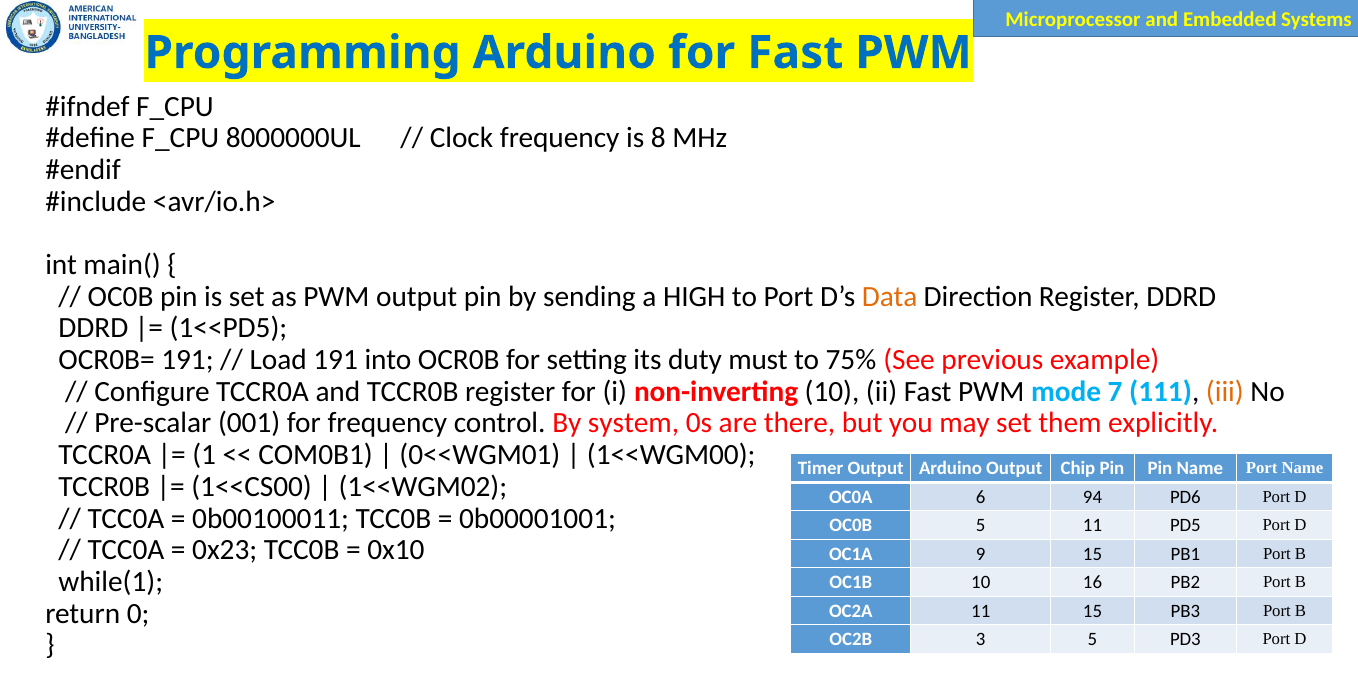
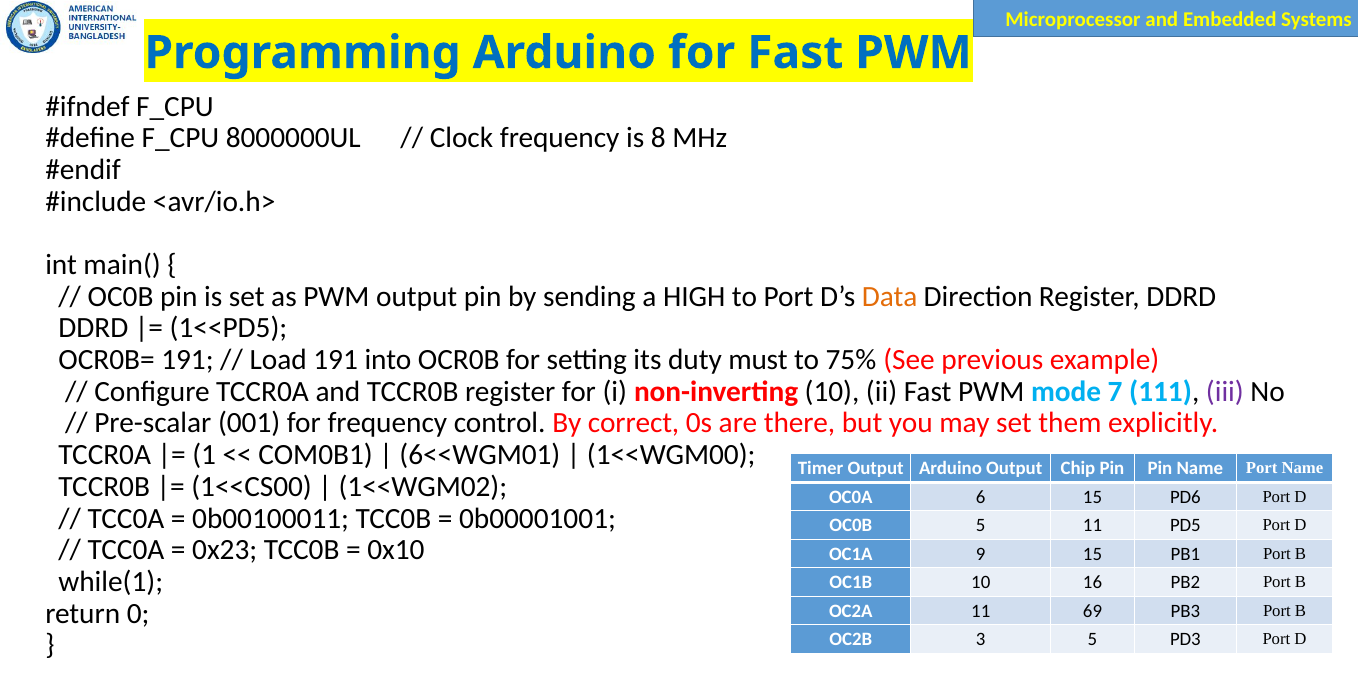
iii colour: orange -> purple (1225, 392)
system: system -> correct (634, 423)
0<<WGM01: 0<<WGM01 -> 6<<WGM01 (480, 455)
6 94: 94 -> 15 (1093, 497)
11 15: 15 -> 69 (1093, 611)
